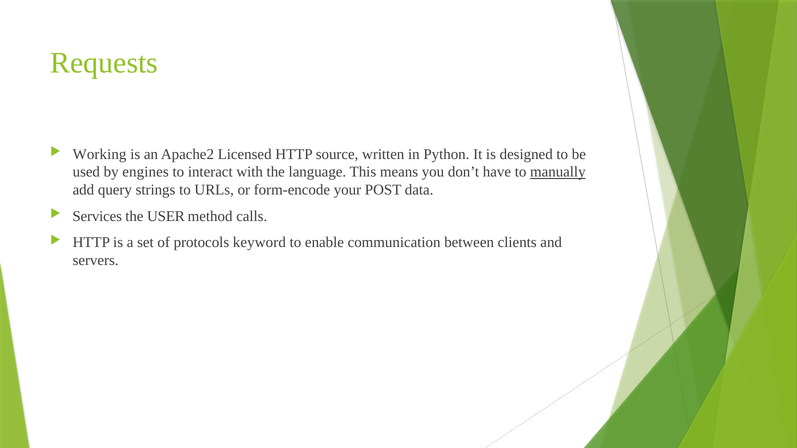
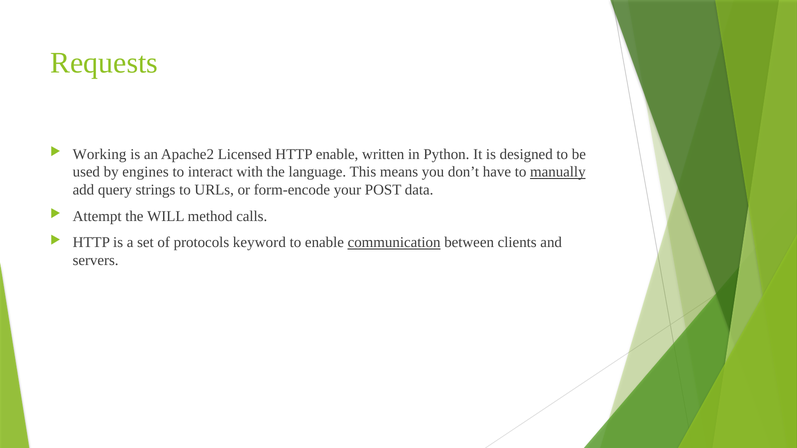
HTTP source: source -> enable (337, 154)
Services: Services -> Attempt (97, 216)
USER: USER -> WILL (166, 216)
communication underline: none -> present (394, 243)
